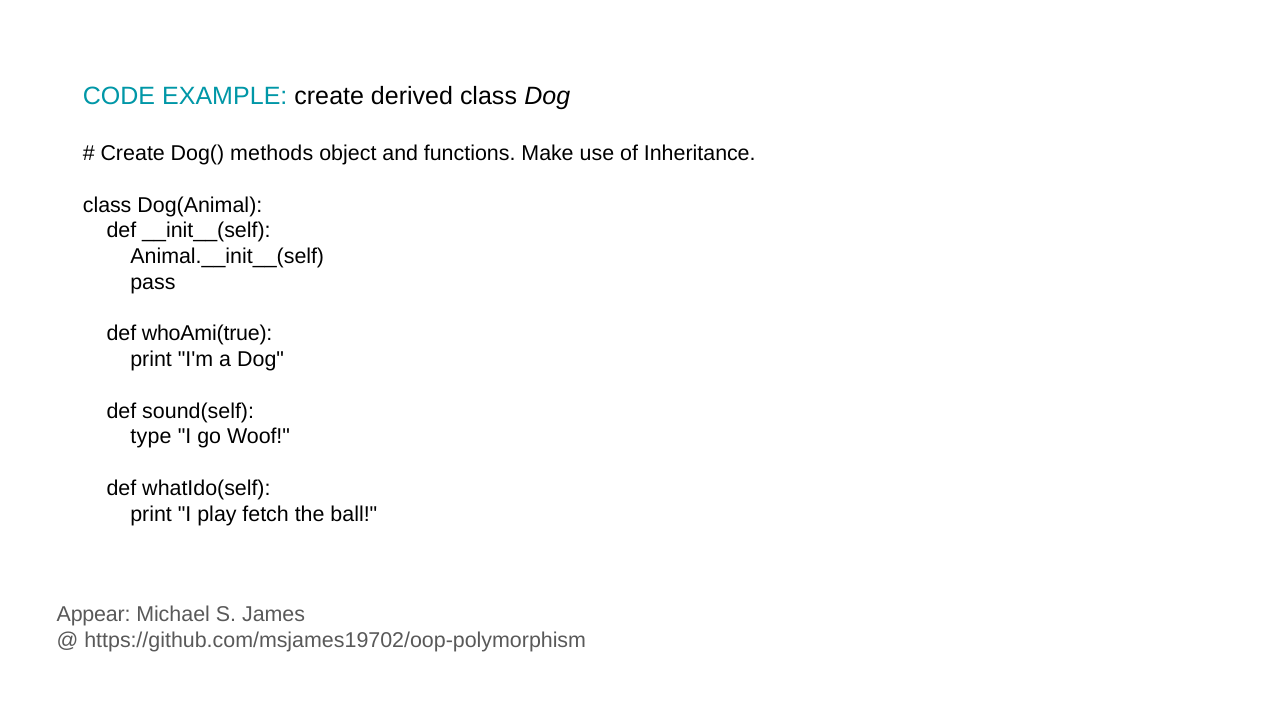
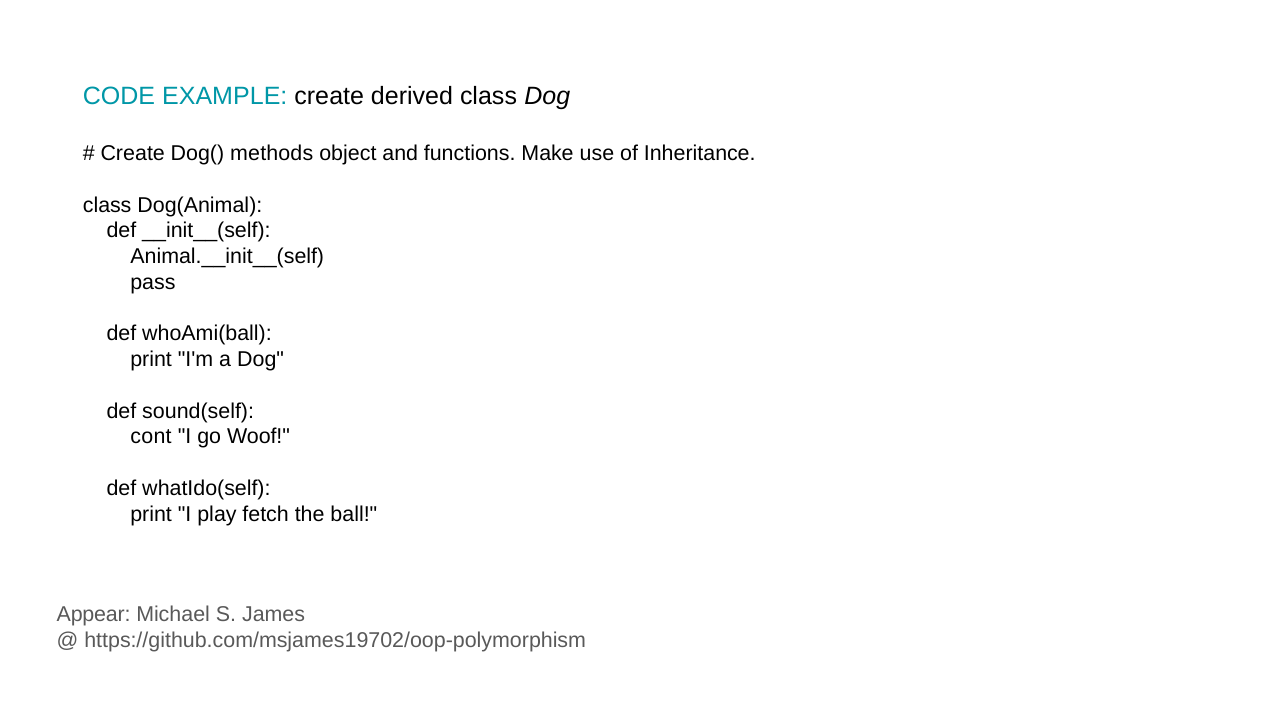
whoAmi(true: whoAmi(true -> whoAmi(ball (207, 334)
type: type -> cont (151, 436)
